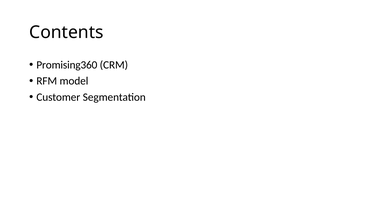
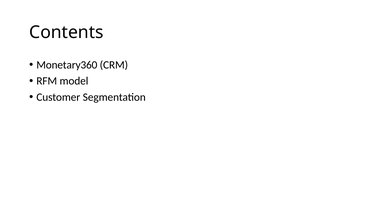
Promising360: Promising360 -> Monetary360 (67, 65)
